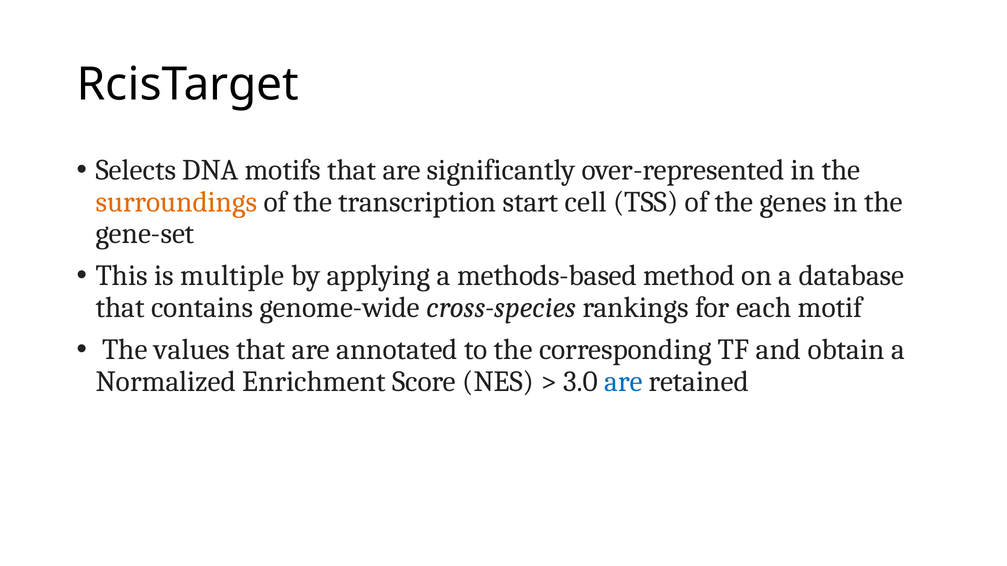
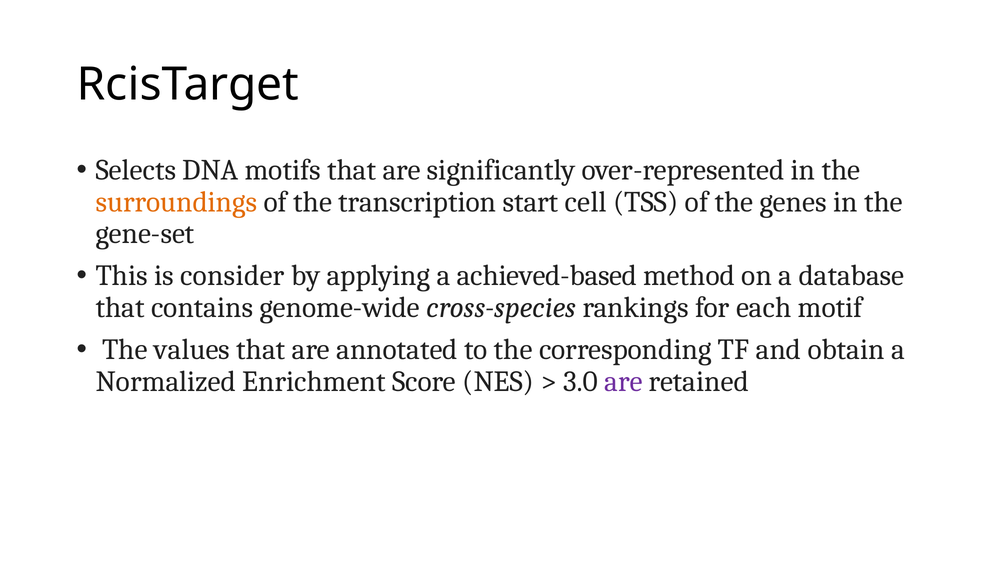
multiple: multiple -> consider (232, 276)
methods-based: methods-based -> achieved-based (547, 276)
are colour: blue -> purple (624, 382)
